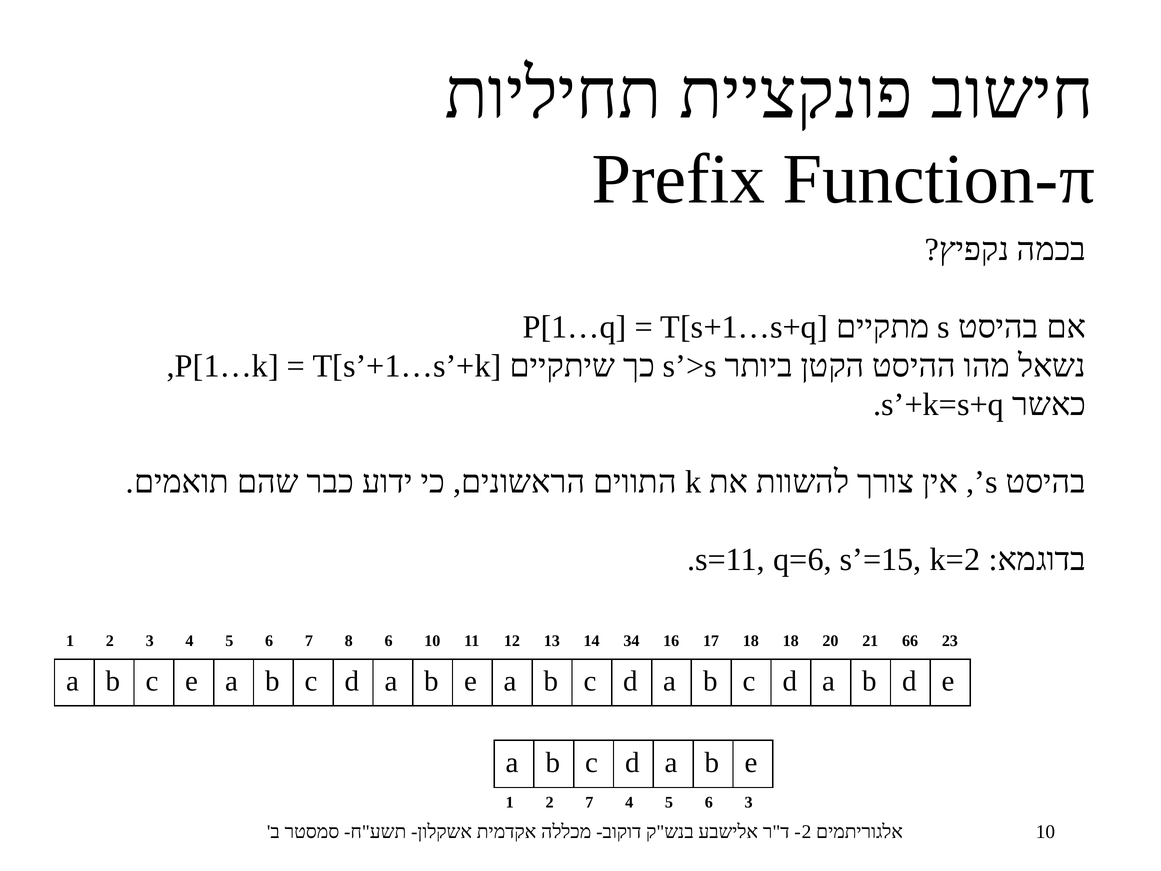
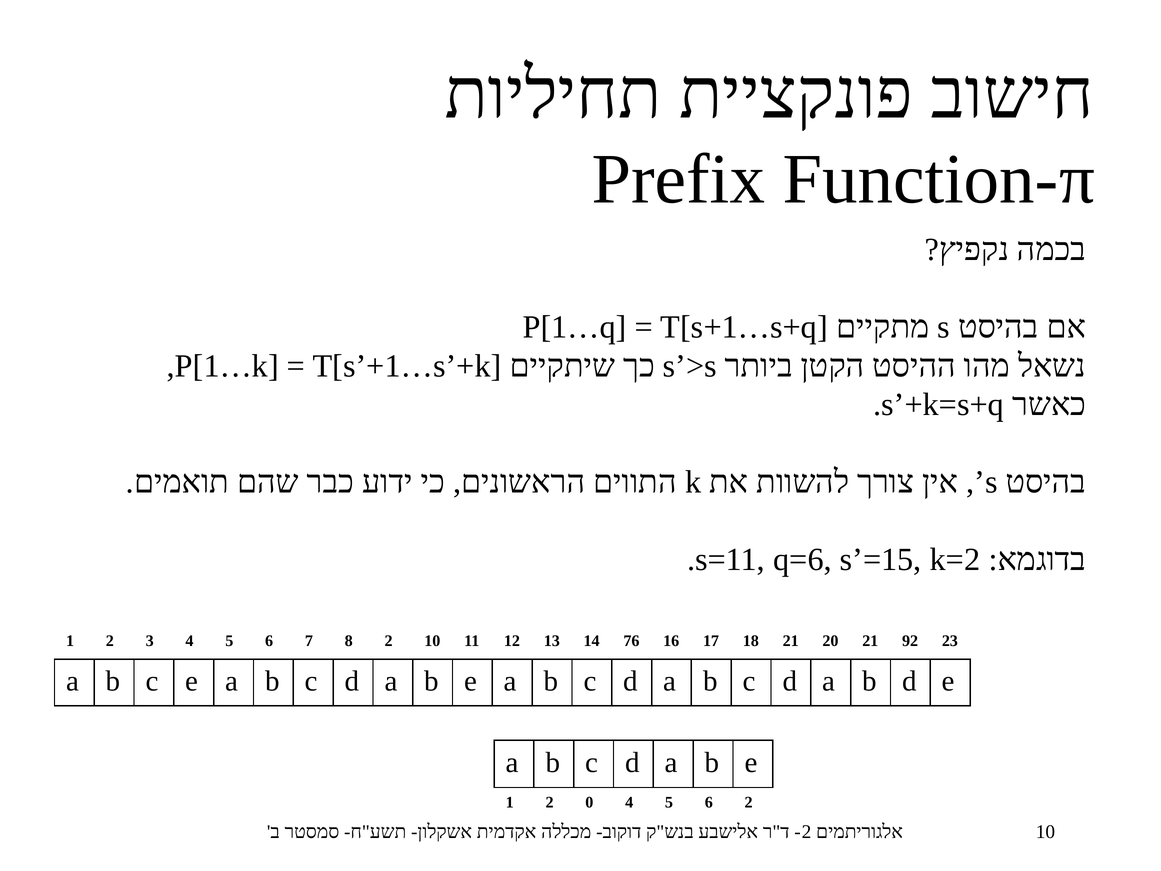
8 6: 6 -> 2 (389, 641)
34: 34 -> 76 (631, 641)
18 18: 18 -> 21 (791, 641)
66: 66 -> 92 (910, 641)
2 7: 7 -> 0 (589, 802)
6 3: 3 -> 2 (749, 802)
